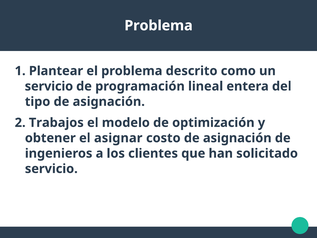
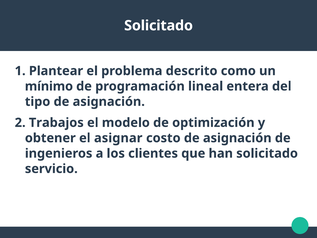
Problema: Problema -> Solicitado (159, 26)
servicio: servicio -> mínimo (49, 86)
